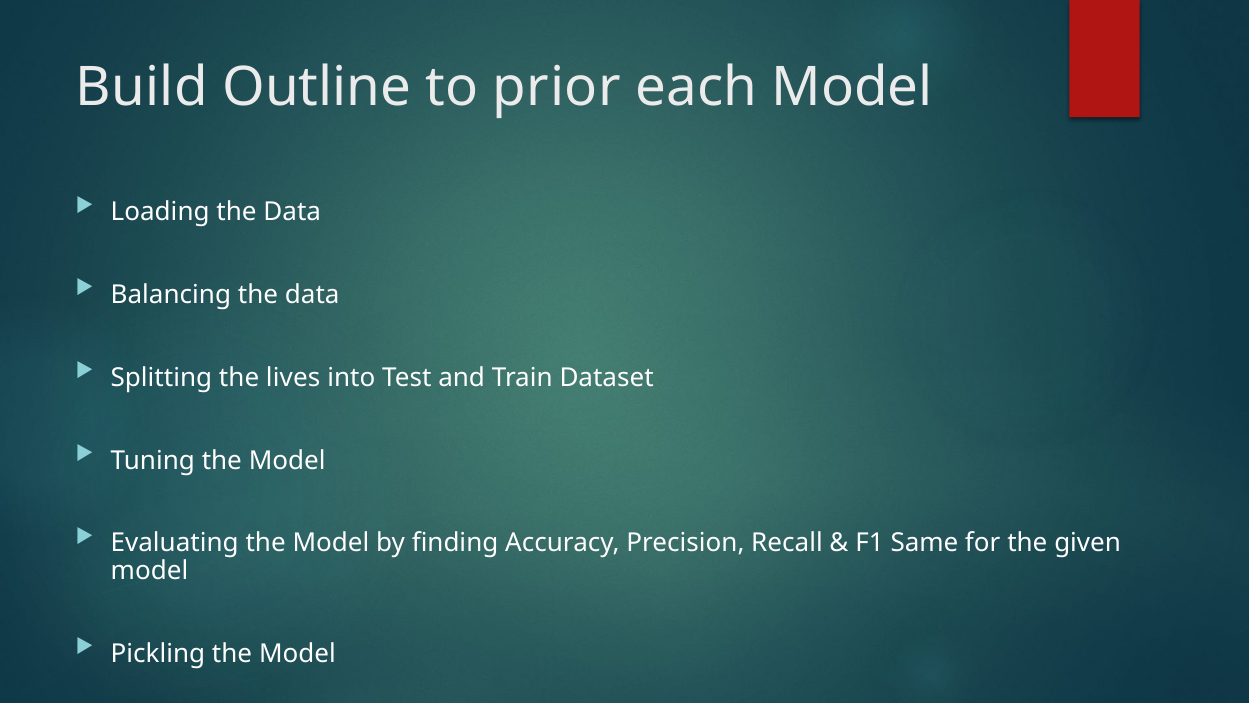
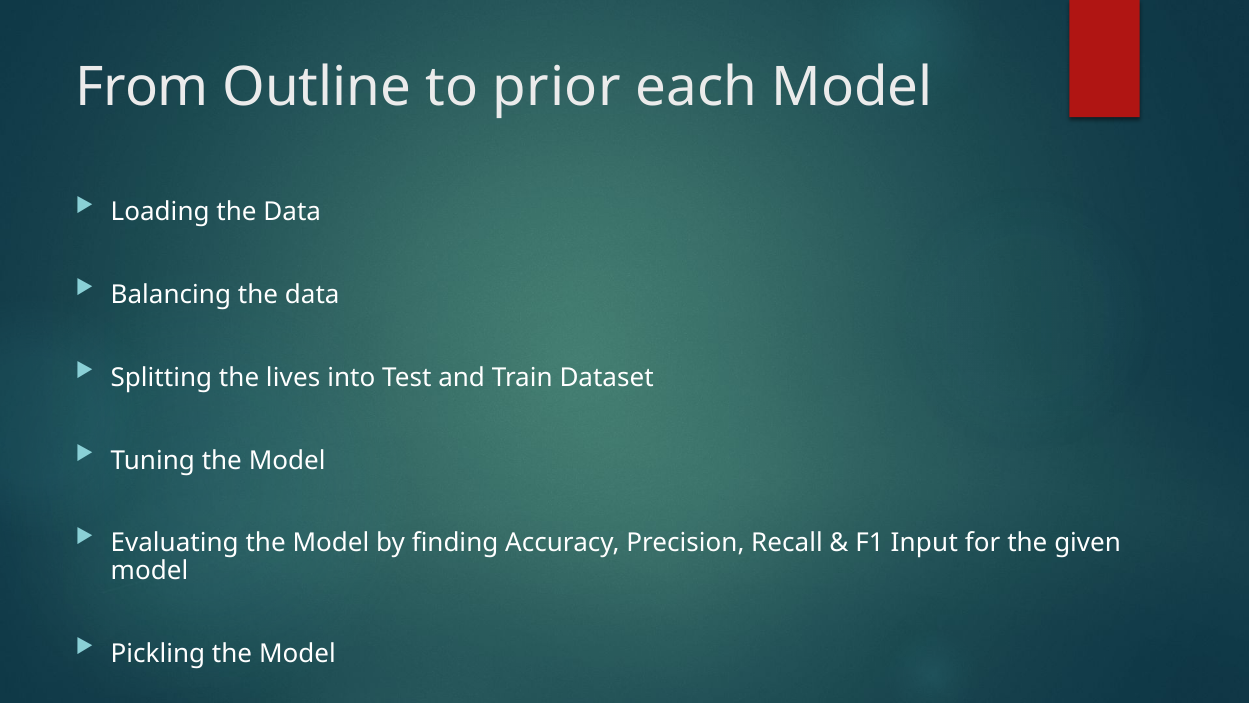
Build: Build -> From (142, 88)
Same: Same -> Input (924, 543)
